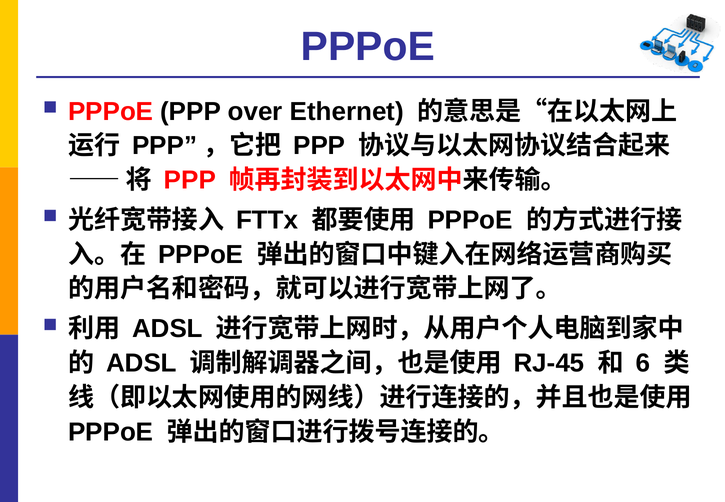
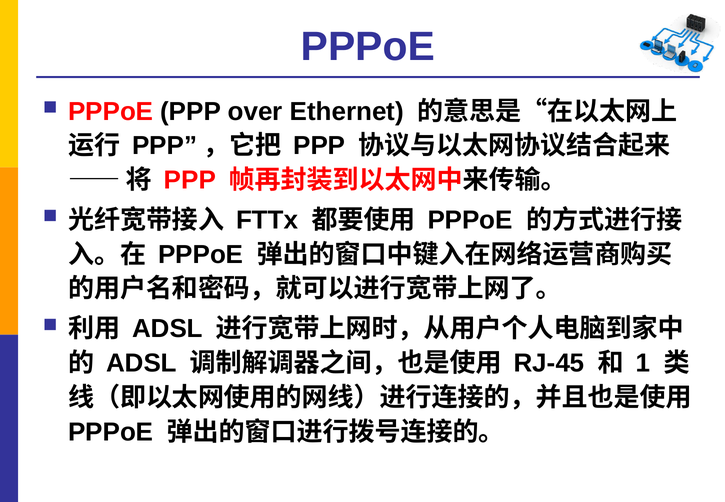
6: 6 -> 1 (643, 363)
